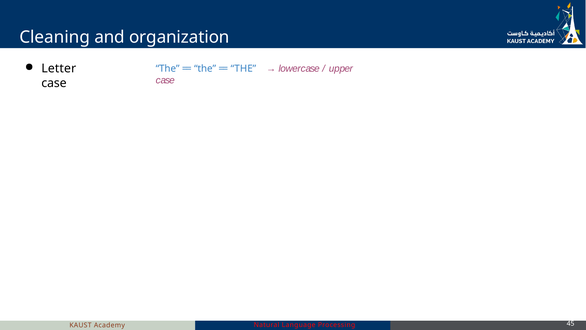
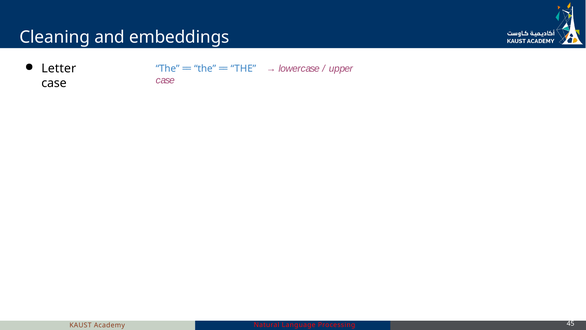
organization: organization -> embeddings (179, 37)
